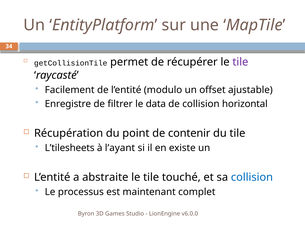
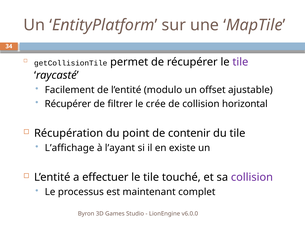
Enregistre: Enregistre -> Récupérer (68, 104)
data: data -> crée (156, 104)
L’tilesheets: L’tilesheets -> L’affichage (70, 148)
abstraite: abstraite -> effectuer (105, 178)
collision colour: blue -> purple (252, 178)
